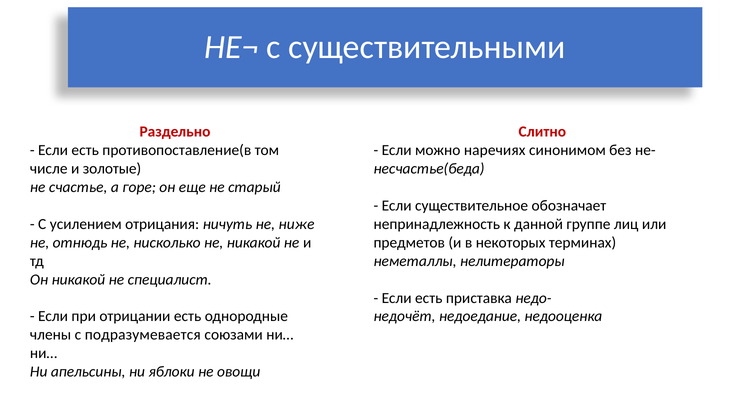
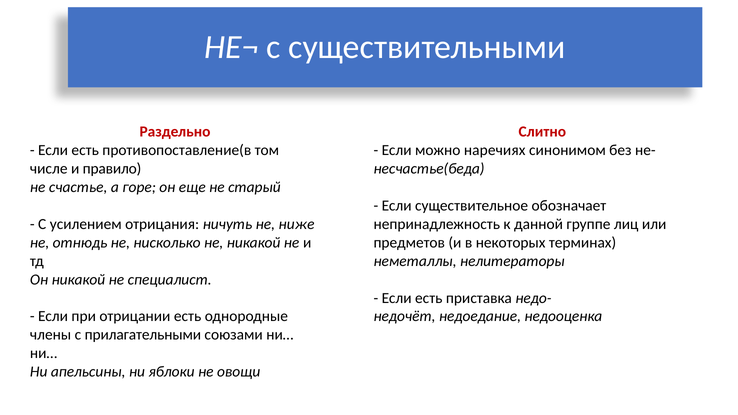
золотые: золотые -> правило (112, 169)
подразумевается: подразумевается -> прилагательными (143, 335)
